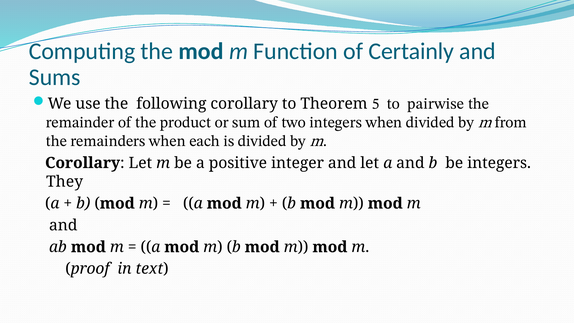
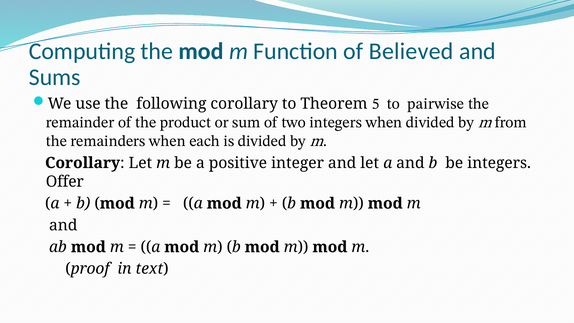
Certainly: Certainly -> Believed (411, 51)
They: They -> Offer (65, 182)
